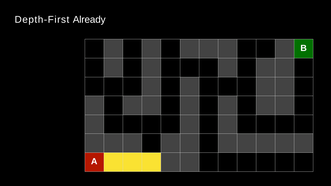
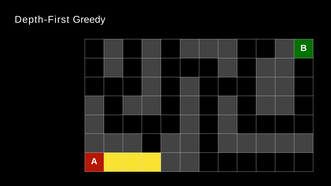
Already: Already -> Greedy (89, 20)
